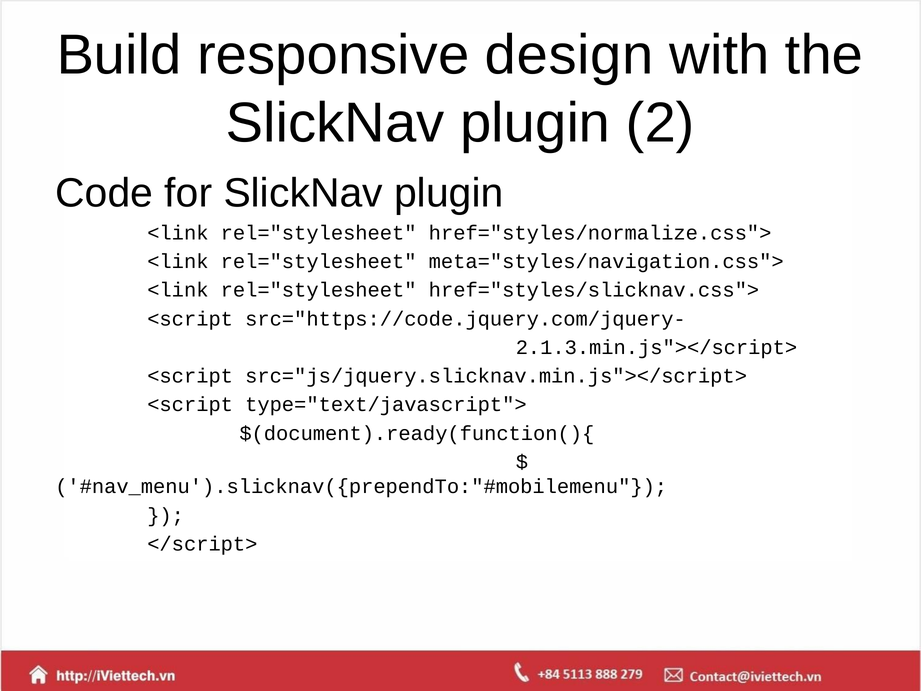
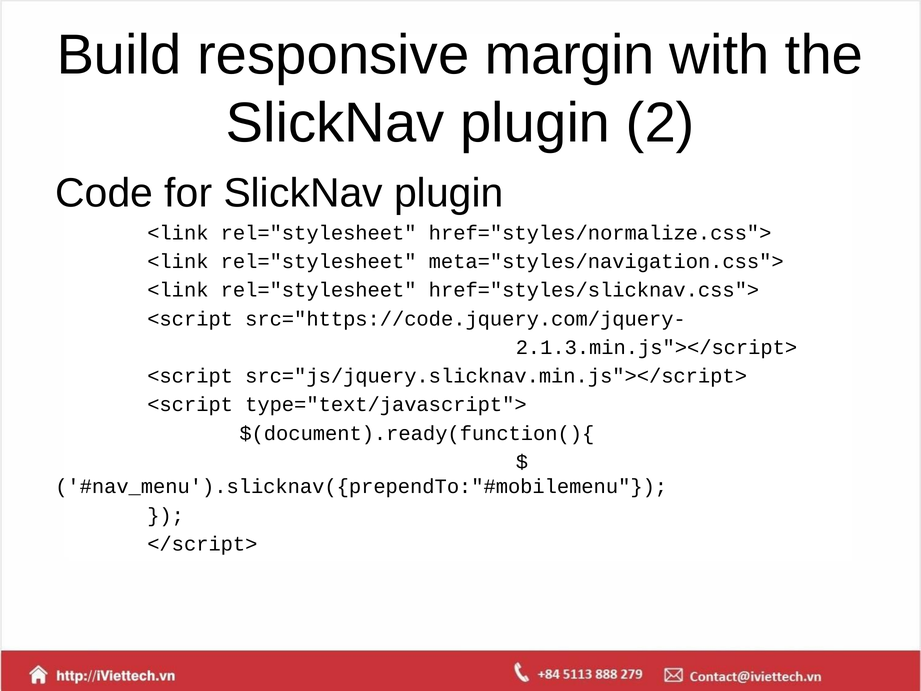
design: design -> margin (570, 55)
